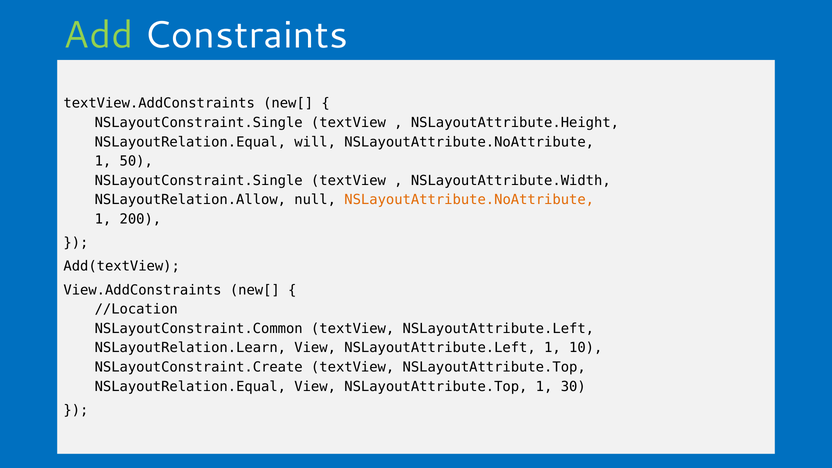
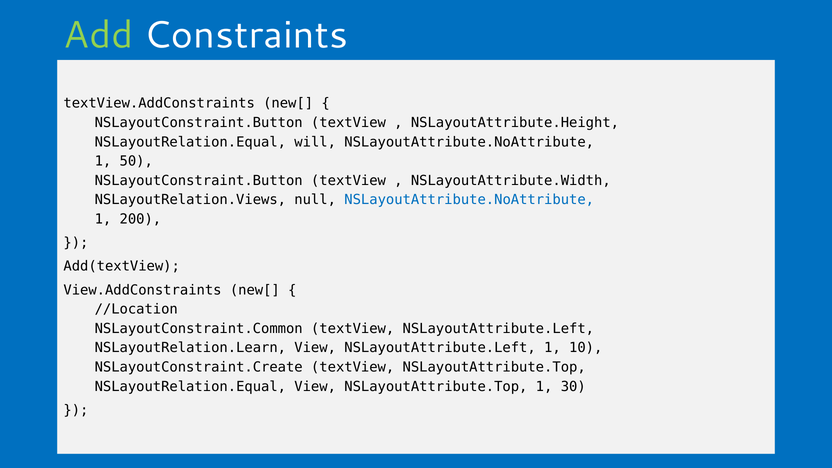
NSLayoutConstraint.Single: NSLayoutConstraint.Single -> NSLayoutConstraint.Button (199, 123)
NSLayoutConstraint.Single: NSLayoutConstraint.Single -> NSLayoutConstraint.Button (199, 181)
NSLayoutRelation.Allow: NSLayoutRelation.Allow -> NSLayoutRelation.Views (190, 200)
NSLayoutAttribute.NoAttribute colour: orange -> blue (469, 200)
